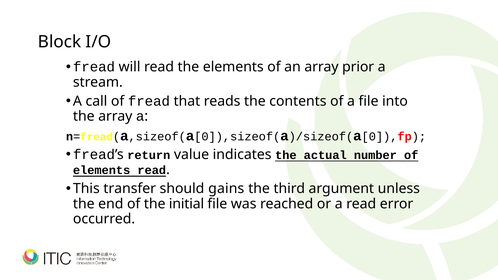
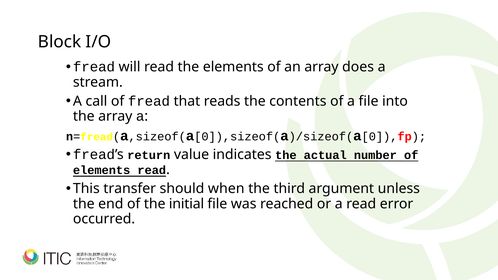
prior: prior -> does (358, 67)
gains: gains -> when (226, 189)
